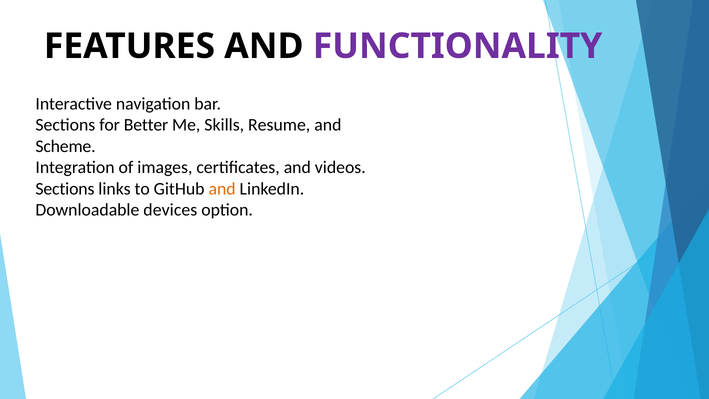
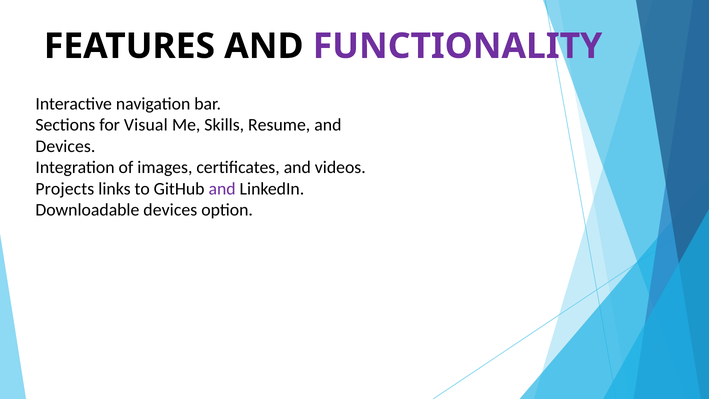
Better: Better -> Visual (146, 125)
Scheme: Scheme -> Devices (65, 146)
Sections: Sections -> Projects (65, 189)
and colour: orange -> purple (222, 189)
